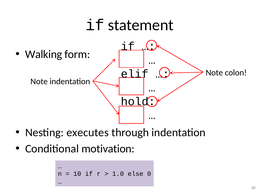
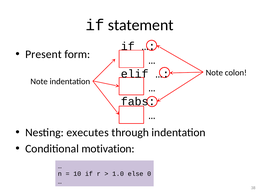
Walking: Walking -> Present (44, 54)
hold: hold -> fabs (138, 102)
